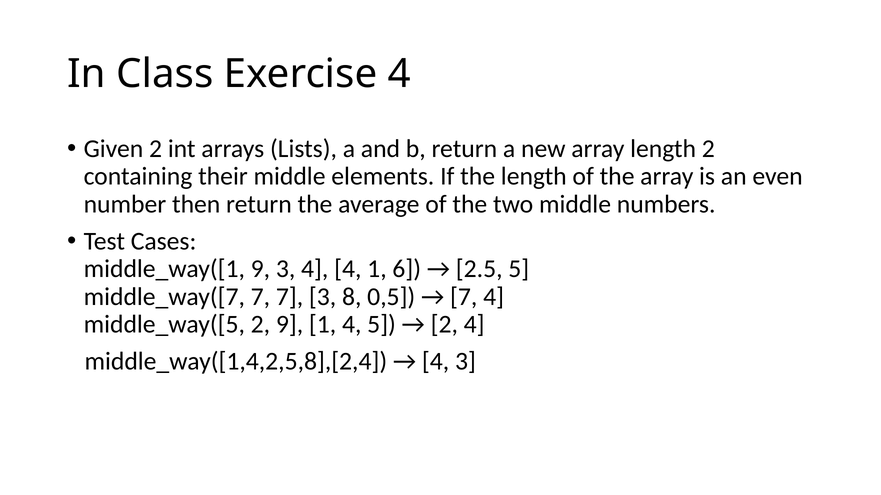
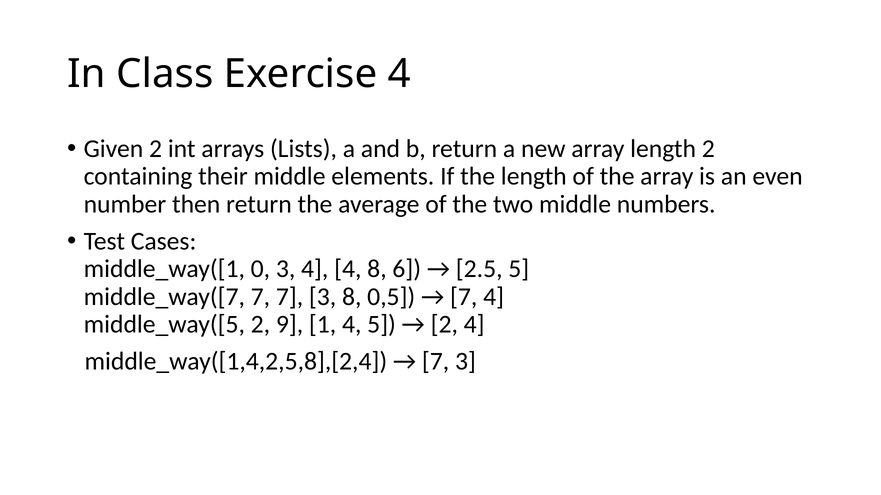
middle_way([1 9: 9 -> 0 (260, 269)
4 1: 1 -> 8 (377, 269)
4: 4 -> 7 (436, 362)
